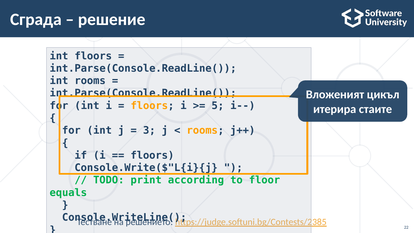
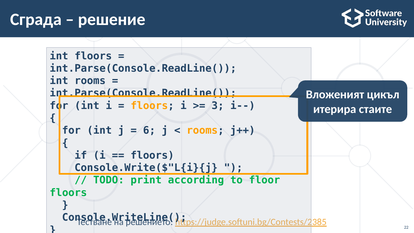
5: 5 -> 3 (218, 106)
3: 3 -> 6 (149, 130)
equals: equals -> floors (68, 193)
